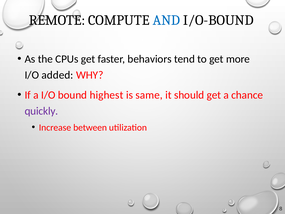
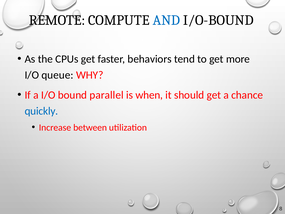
added: added -> queue (57, 75)
highest: highest -> parallel (107, 95)
same: same -> when (149, 95)
quickly colour: purple -> blue (41, 111)
